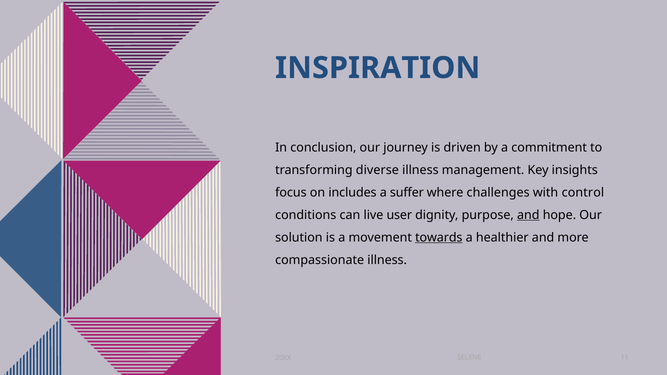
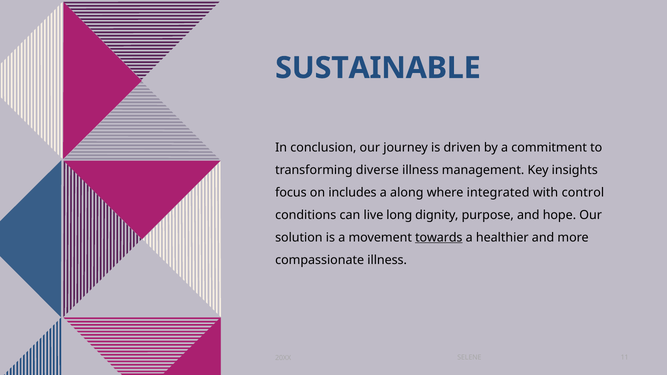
INSPIRATION: INSPIRATION -> SUSTAINABLE (378, 68)
suffer: suffer -> along (407, 192)
challenges: challenges -> integrated (498, 192)
user: user -> long (399, 215)
and underline: present -> none (528, 215)
